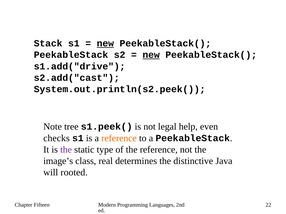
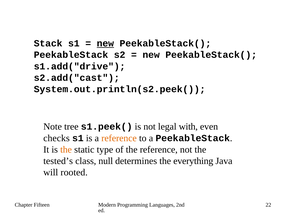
new underline: present -> none (151, 55)
help: help -> with (188, 127)
the colour: purple -> orange (66, 150)
image’s: image’s -> tested’s (58, 161)
real: real -> null (106, 161)
distinctive: distinctive -> everything (193, 161)
